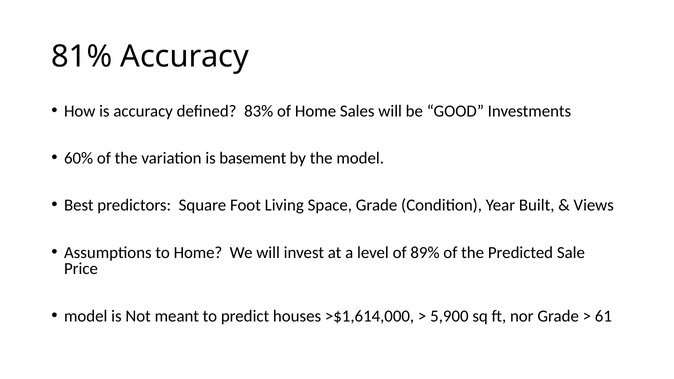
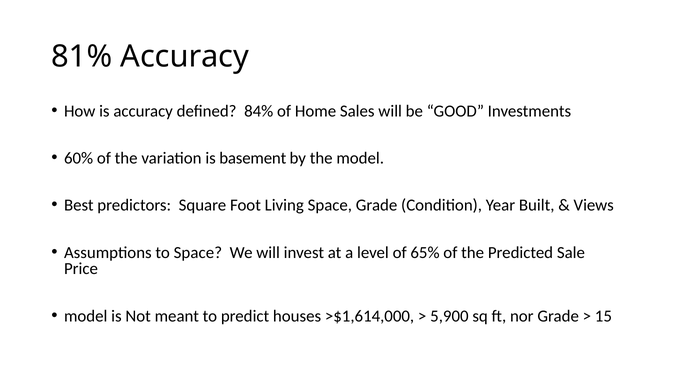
83%: 83% -> 84% (259, 111)
to Home: Home -> Space (198, 253)
89%: 89% -> 65% (425, 253)
61: 61 -> 15 (603, 316)
